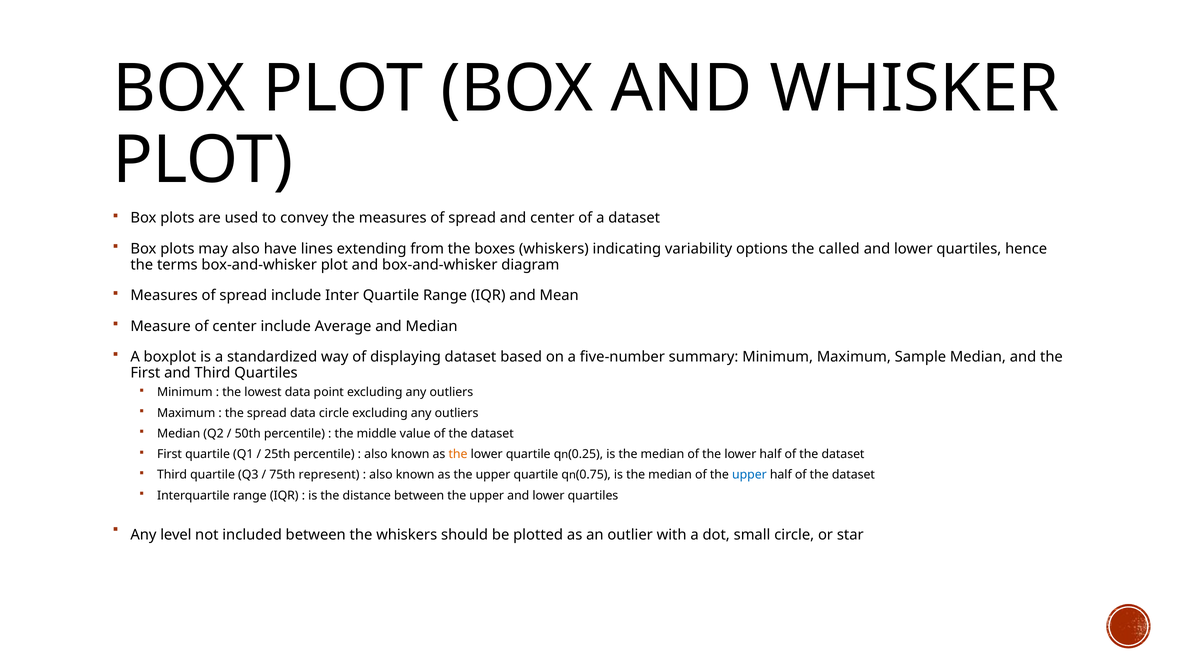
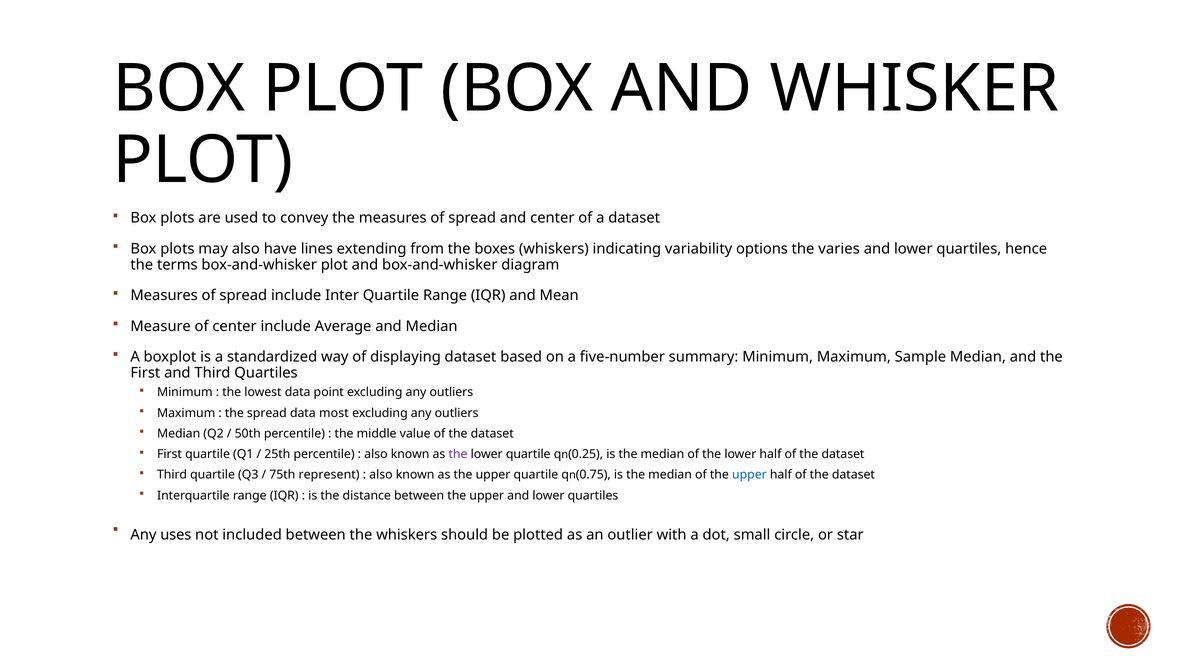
called: called -> varies (839, 249)
data circle: circle -> most (334, 413)
the colour: orange -> purple (458, 455)
level: level -> uses (176, 535)
